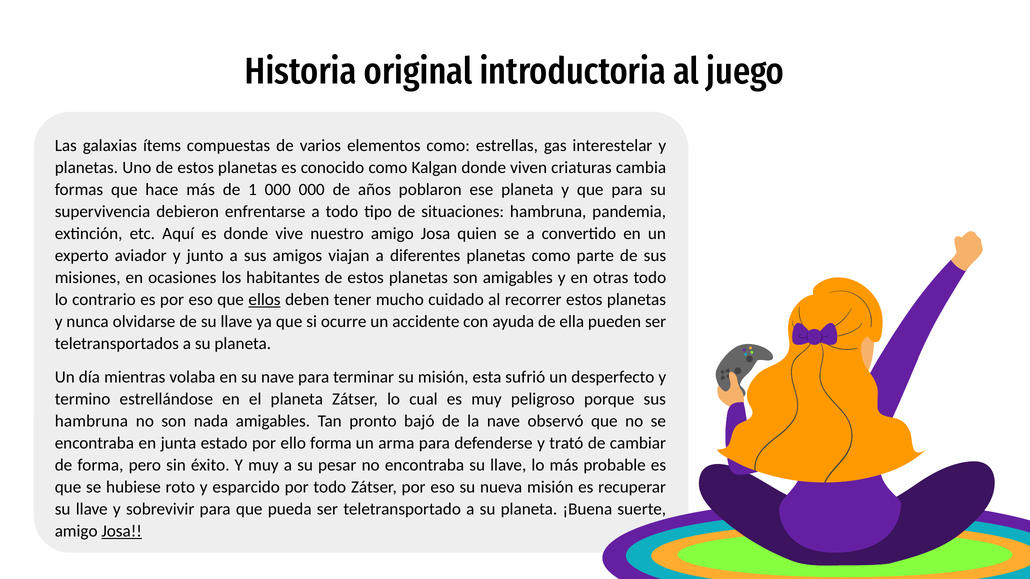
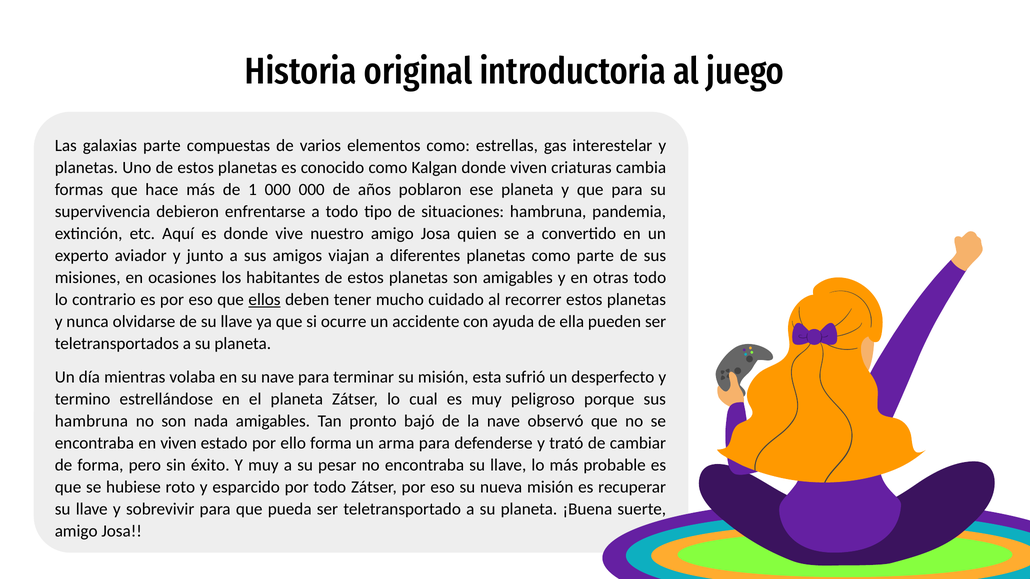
galaxias ítems: ítems -> parte (162, 146)
en junta: junta -> viven (179, 443)
Josa underline: present -> none (122, 532)
